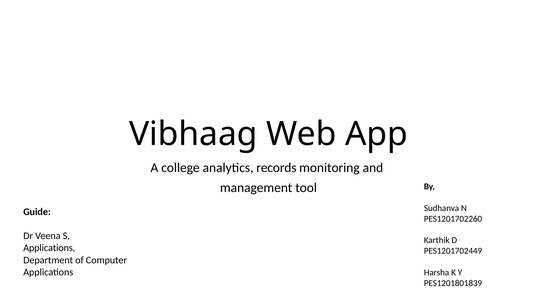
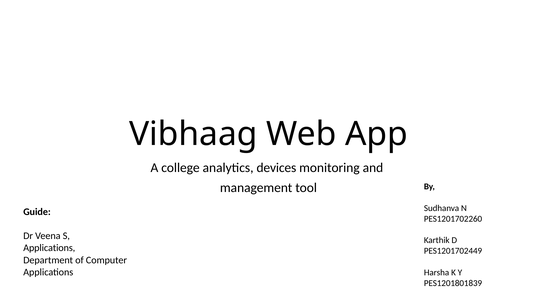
records: records -> devices (276, 168)
